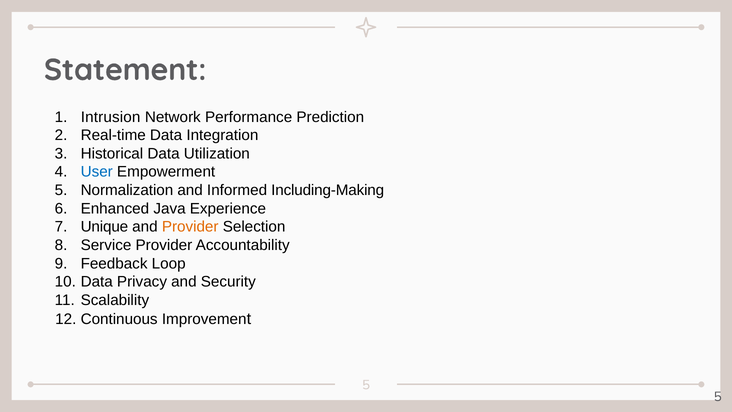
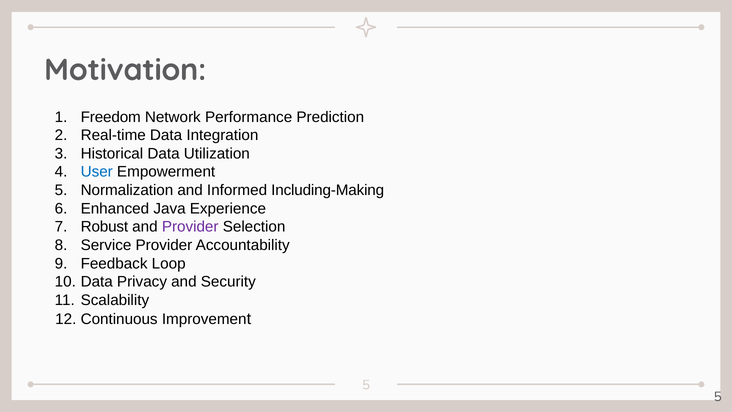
Statement: Statement -> Motivation (125, 70)
Intrusion: Intrusion -> Freedom (111, 117)
Unique: Unique -> Robust (104, 227)
Provider colour: orange -> purple (190, 227)
